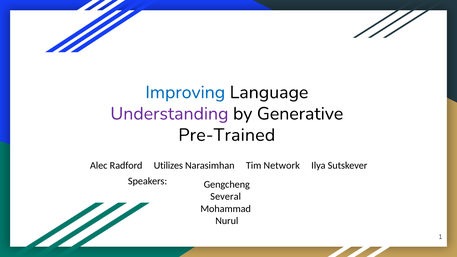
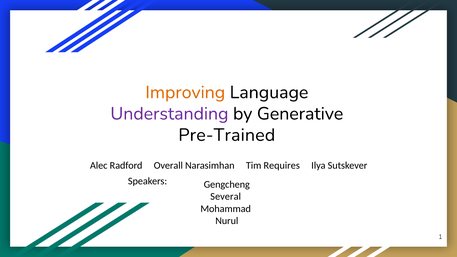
Improving colour: blue -> orange (185, 92)
Utilizes: Utilizes -> Overall (168, 166)
Network: Network -> Requires (282, 166)
